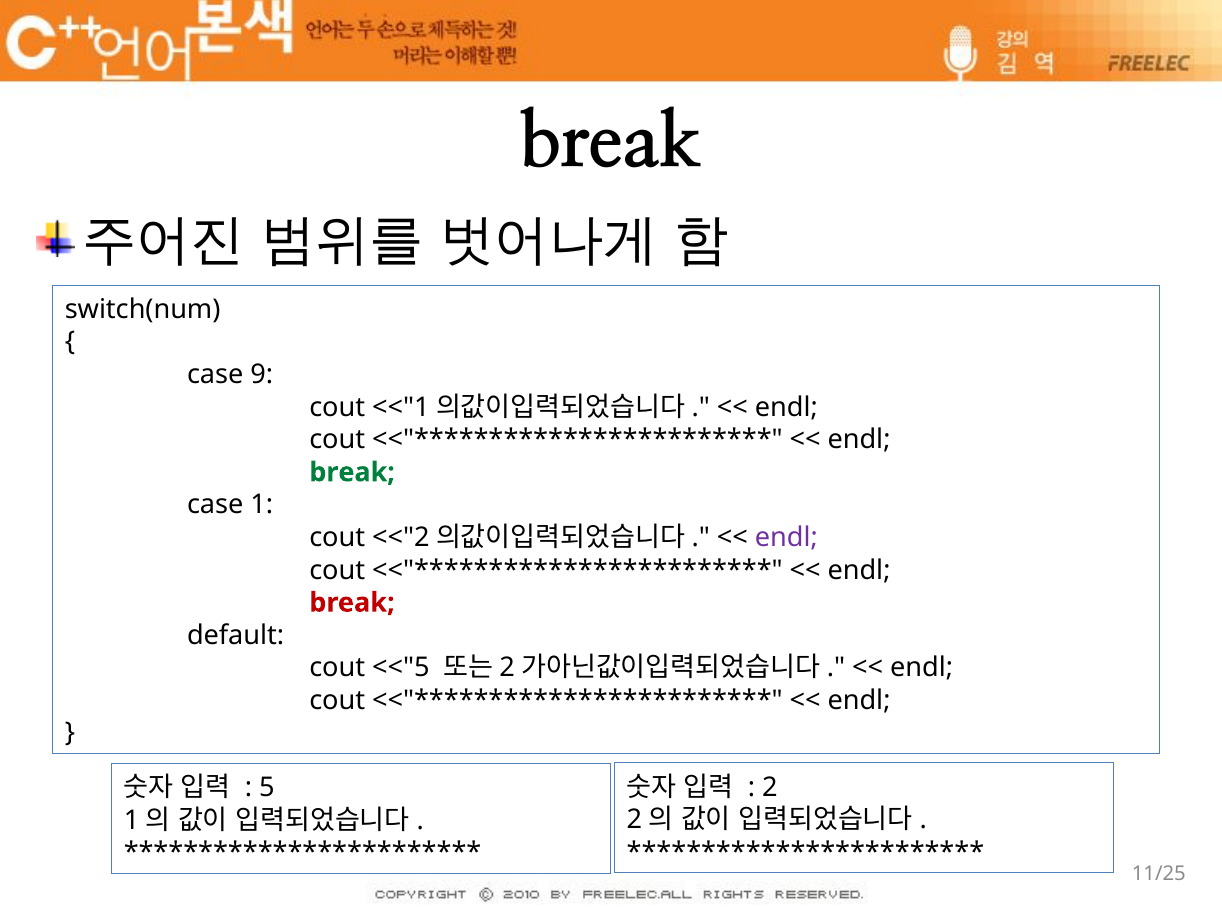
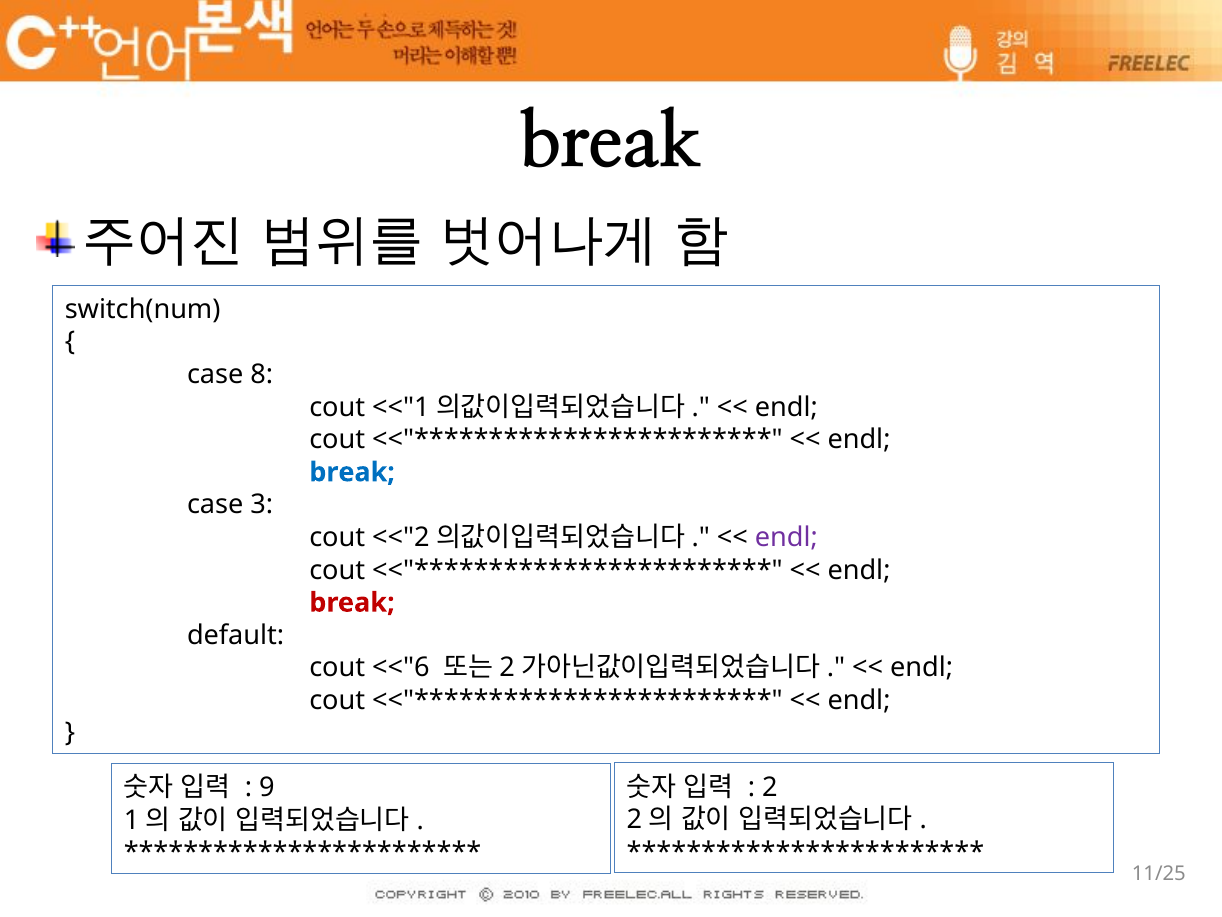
9: 9 -> 8 (262, 374)
break colour: green -> blue (352, 472)
1: 1 -> 3 (262, 505)
<<"5: <<"5 -> <<"6 (401, 667)
5: 5 -> 9 (267, 787)
